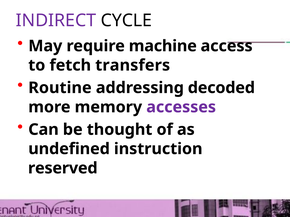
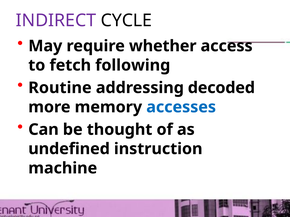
machine: machine -> whether (163, 46)
transfers: transfers -> following (133, 65)
accesses colour: purple -> blue (181, 107)
reserved: reserved -> machine (63, 168)
